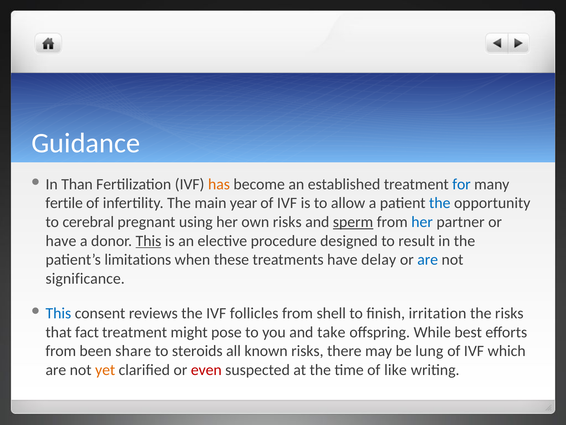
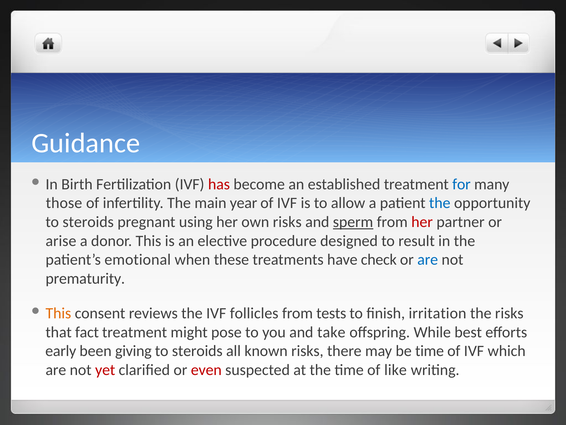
Than: Than -> Birth (77, 184)
has colour: orange -> red (219, 184)
fertile: fertile -> those (64, 203)
cerebral: cerebral -> steroids (88, 222)
her colour: blue -> red (422, 222)
have: have -> arise (61, 241)
This underline: present -> none (148, 241)
limitations: limitations -> emotional (138, 259)
delay: delay -> check (379, 259)
significance: significance -> prematurity (85, 278)
This colour: blue -> orange (58, 313)
shell: shell -> tests (331, 313)
from: from -> early (61, 351)
share: share -> giving (133, 351)
be lung: lung -> time (430, 351)
yet colour: orange -> red (105, 370)
